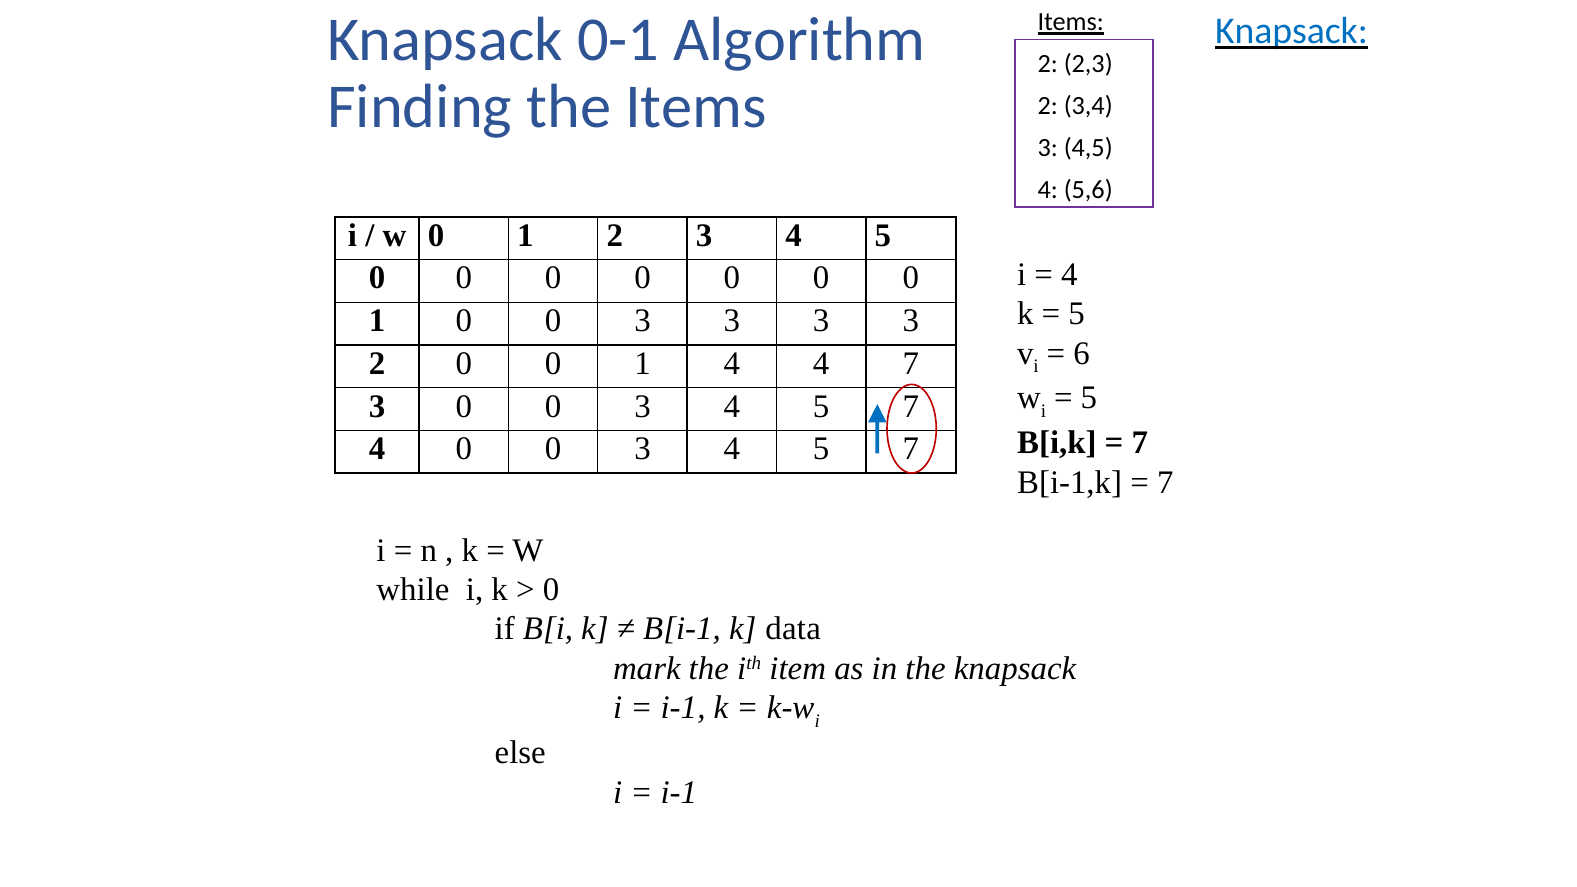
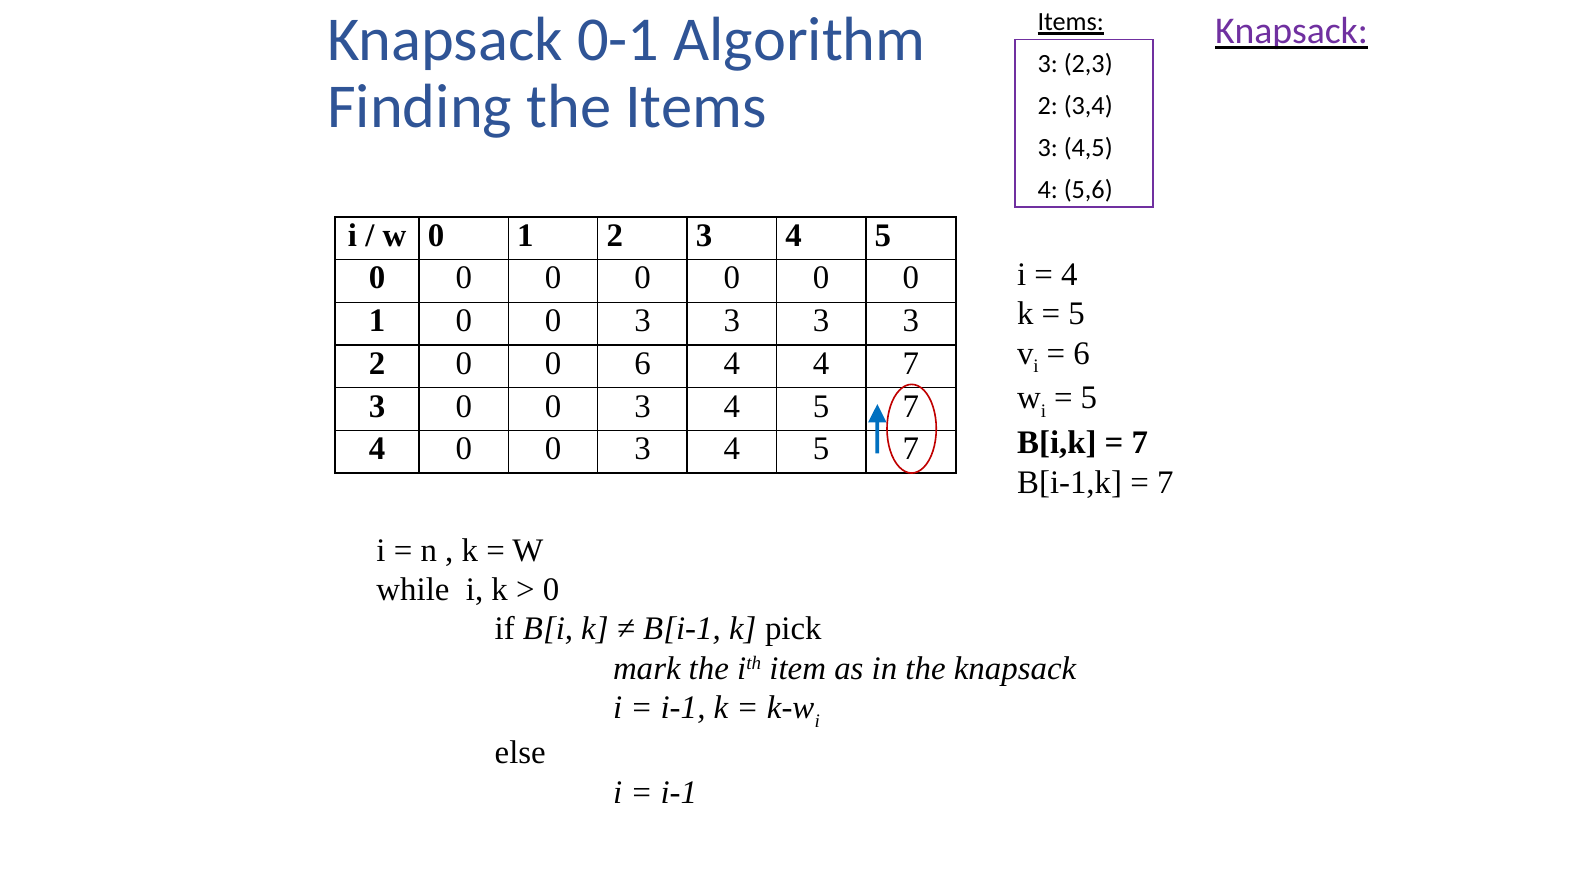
Knapsack colour: blue -> purple (1291, 31)
2: 2 -> 3 (1048, 64)
2 0 0 1: 1 -> 6 (642, 363)
data: data -> pick (793, 629)
